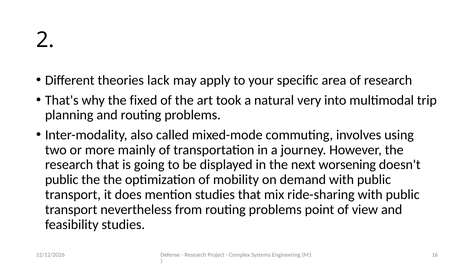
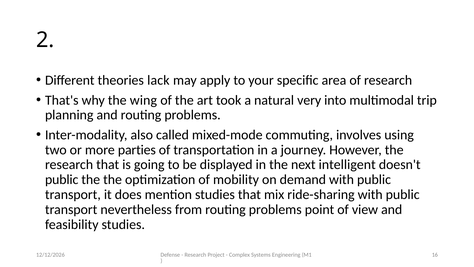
fixed: fixed -> wing (143, 100)
mainly: mainly -> parties (137, 150)
worsening: worsening -> intelligent (347, 165)
